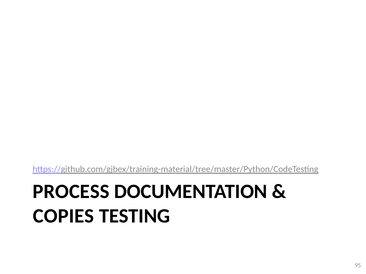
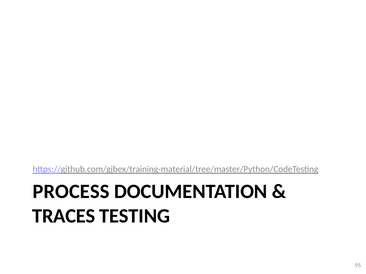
COPIES: COPIES -> TRACES (64, 216)
